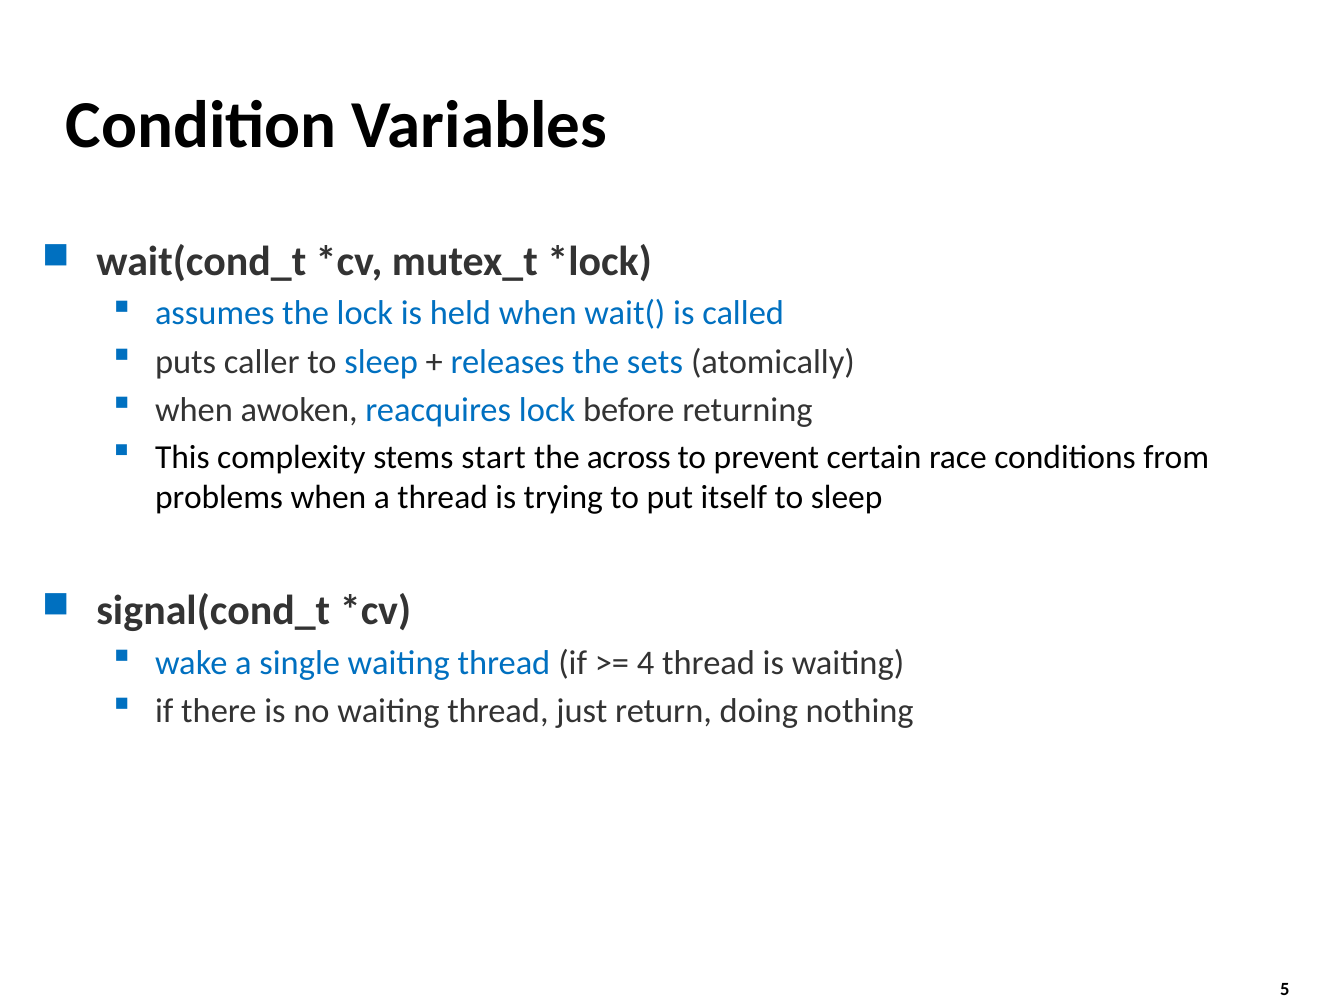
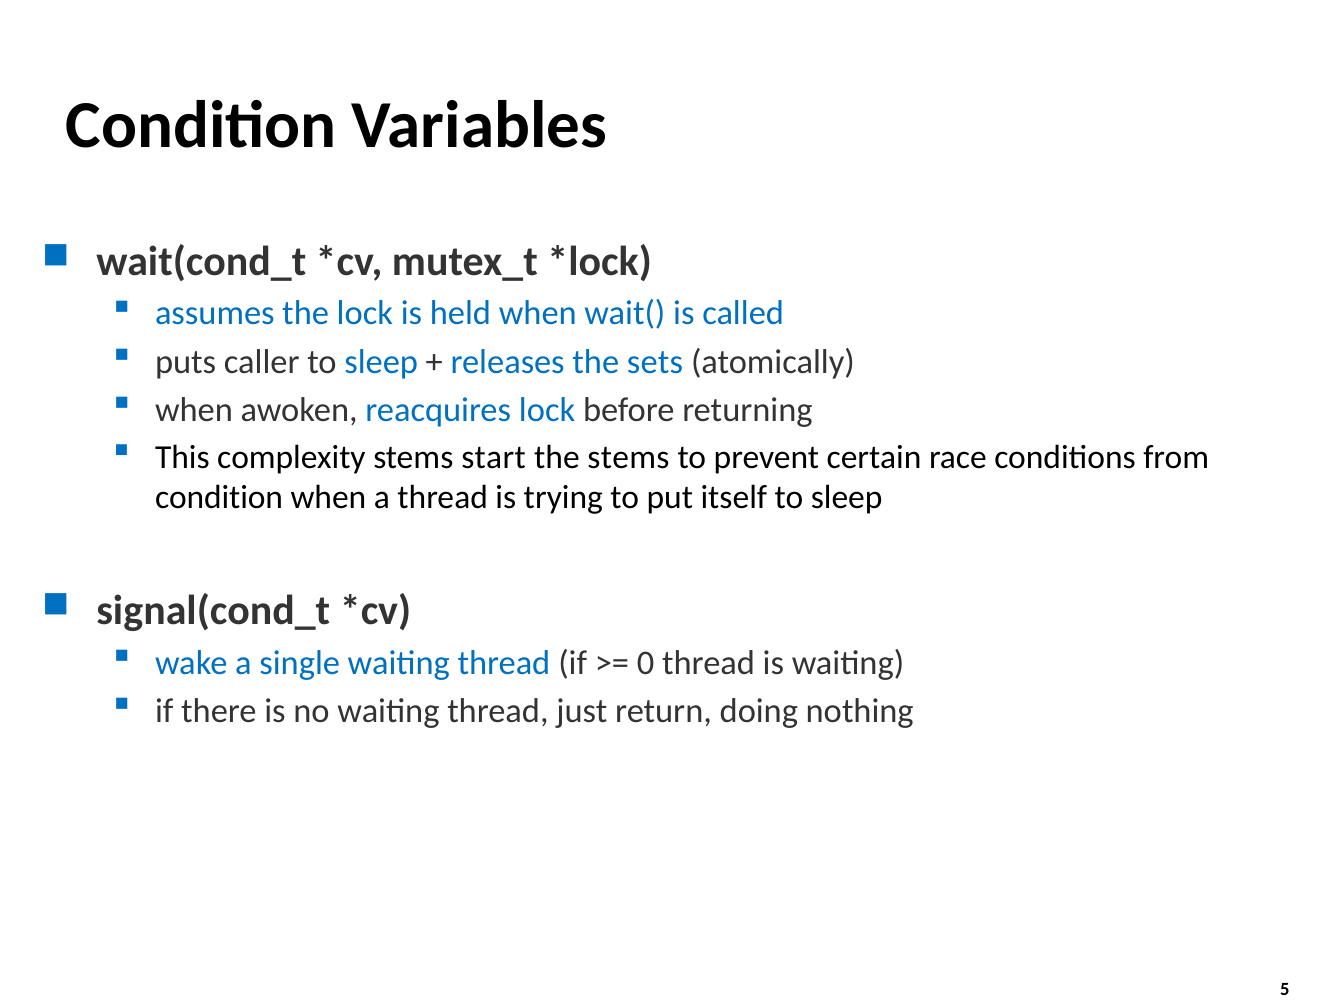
the across: across -> stems (628, 457)
problems: problems -> condition (219, 497)
4: 4 -> 0 (646, 663)
